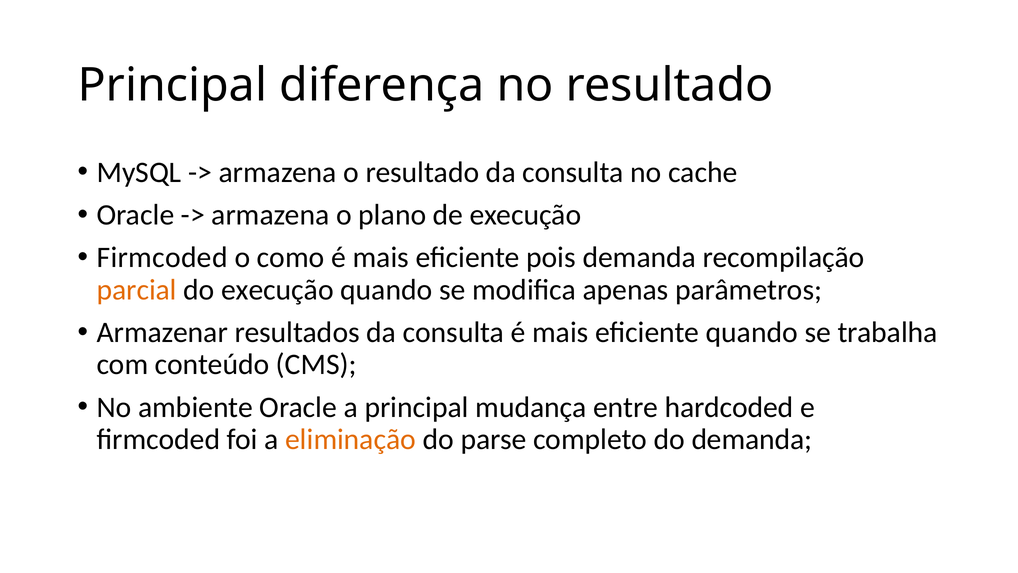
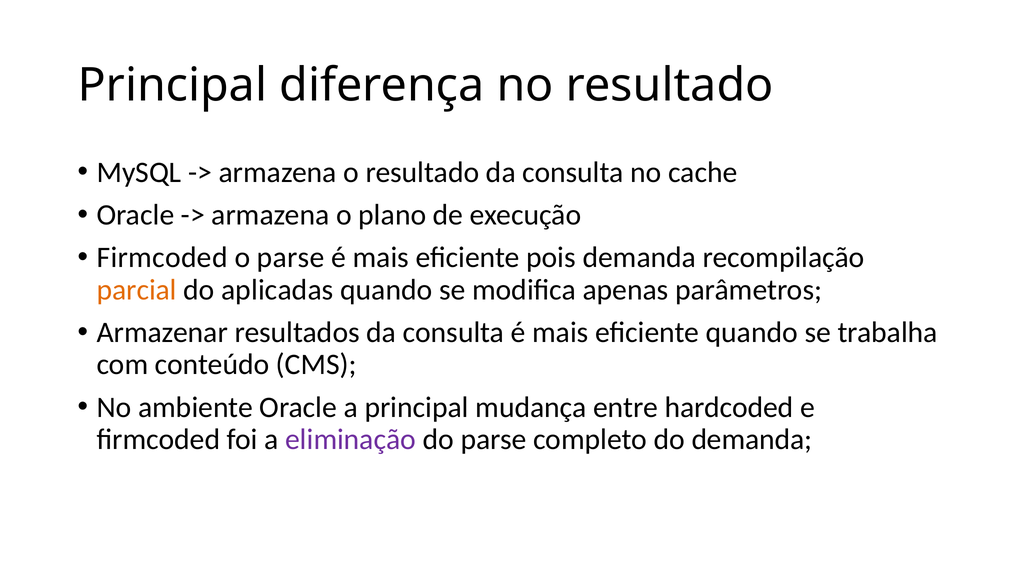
o como: como -> parse (291, 257)
do execução: execução -> aplicadas (277, 290)
eliminação colour: orange -> purple (351, 439)
